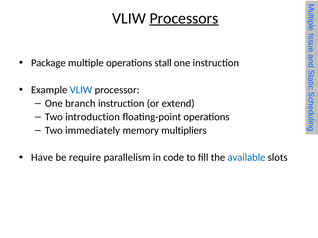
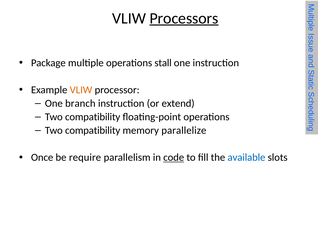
VLIW colour: blue -> orange (81, 90)
introduction: introduction -> compatibility (93, 117)
immediately: immediately -> compatibility (93, 131)
multipliers: multipliers -> parallelize (184, 131)
Have: Have -> Once (42, 158)
code underline: none -> present (174, 158)
